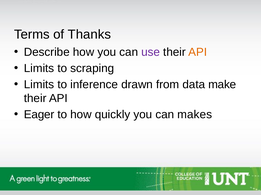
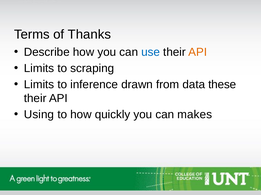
use colour: purple -> blue (151, 52)
make: make -> these (222, 85)
Eager: Eager -> Using (39, 115)
